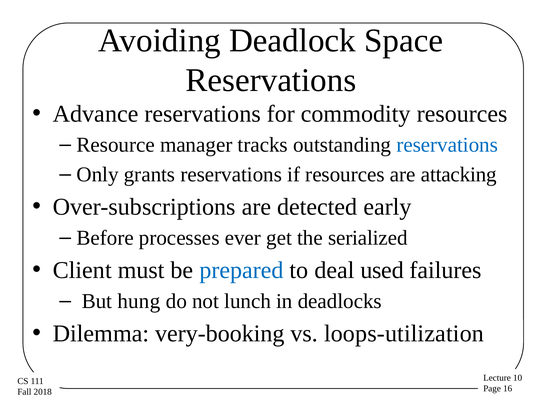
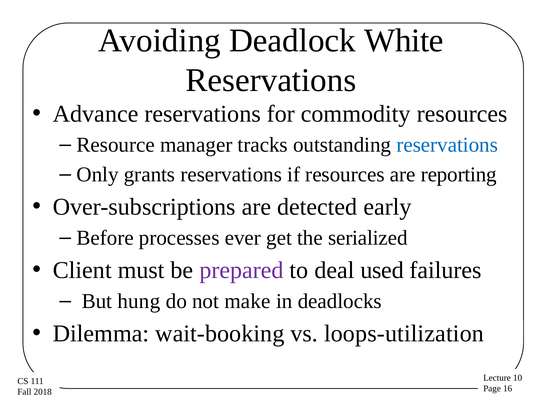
Space: Space -> White (404, 40)
attacking: attacking -> reporting (459, 174)
prepared colour: blue -> purple (242, 270)
lunch: lunch -> make (247, 301)
very-booking: very-booking -> wait-booking (220, 333)
